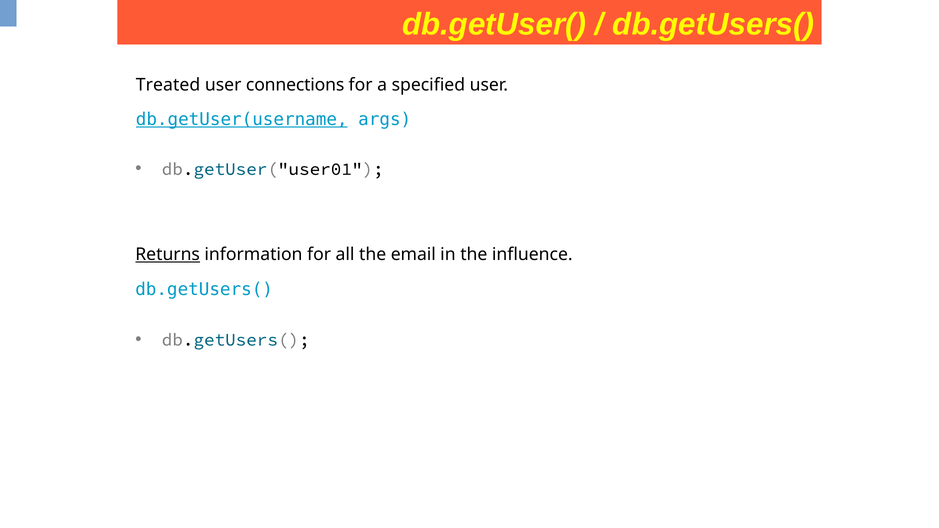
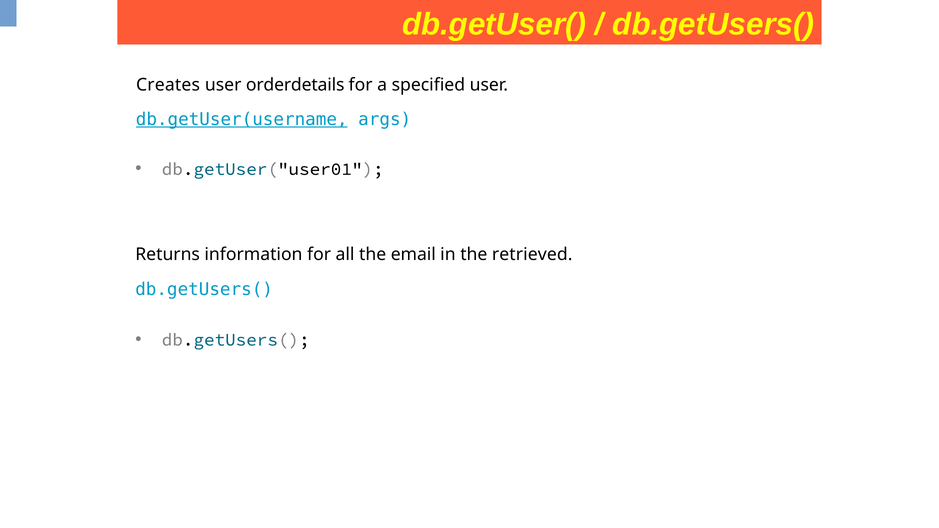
Treated: Treated -> Creates (168, 85)
connections: connections -> orderdetails (295, 85)
Returns underline: present -> none (168, 255)
influence: influence -> retrieved (532, 255)
